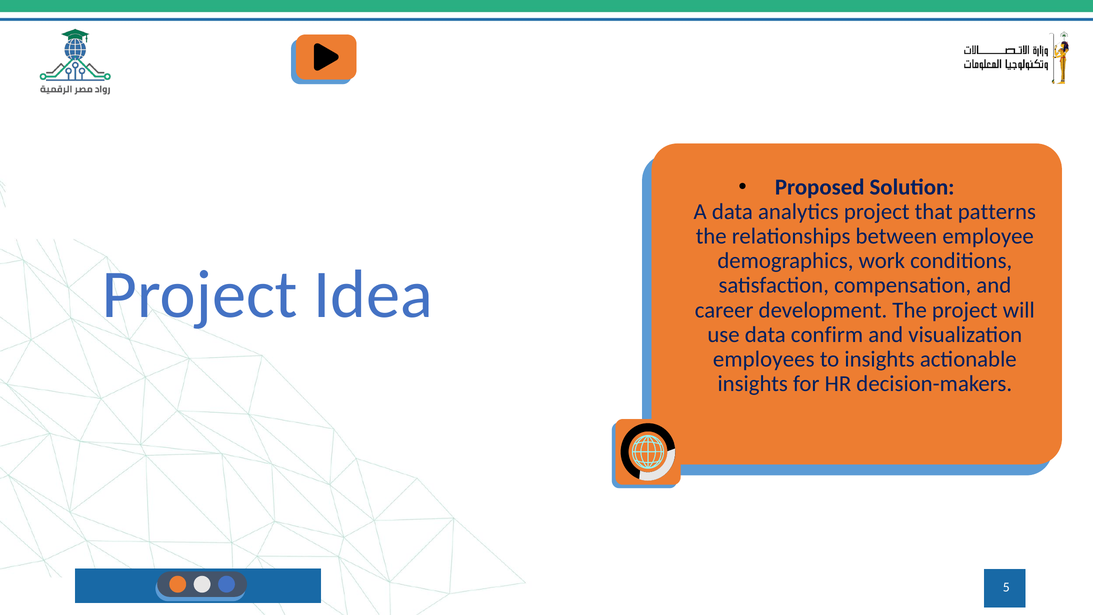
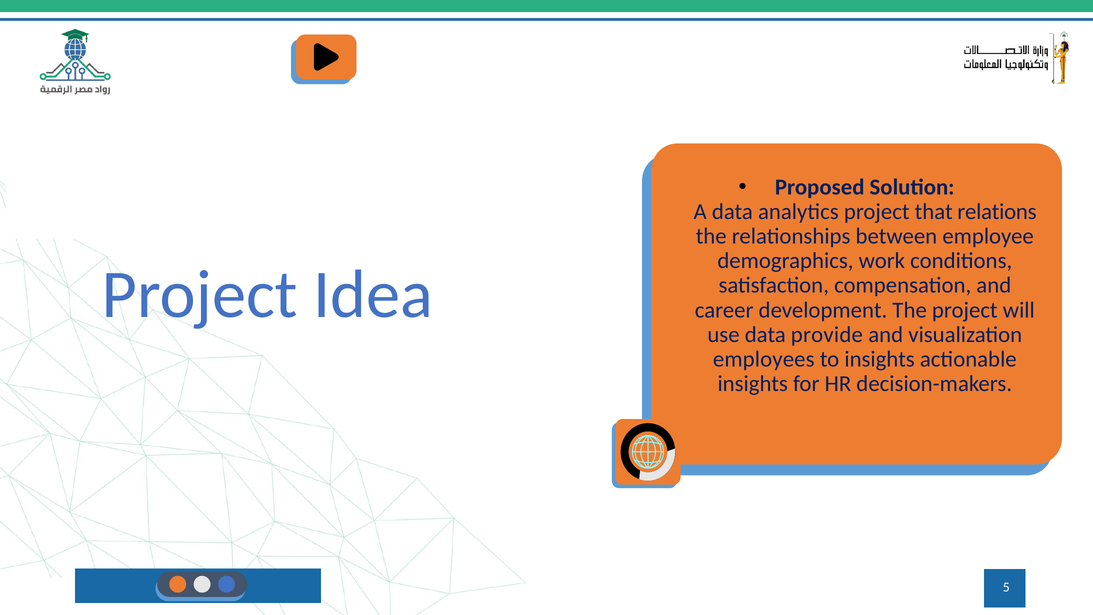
patterns: patterns -> relations (997, 212)
confirm: confirm -> provide (827, 335)
